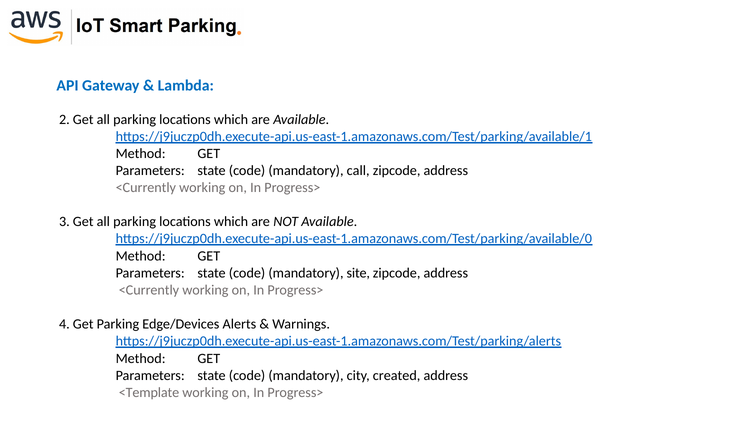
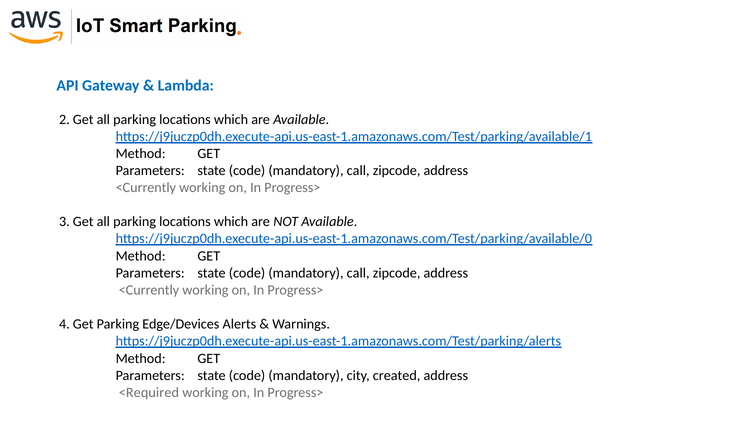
site: site -> call (358, 273)
<Template: <Template -> <Required (149, 392)
